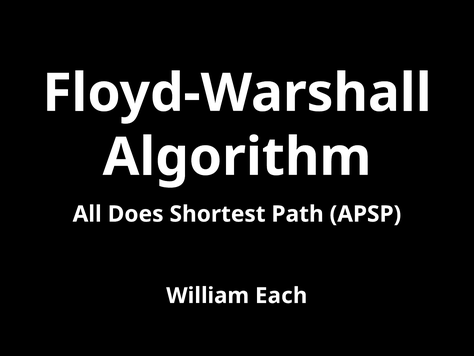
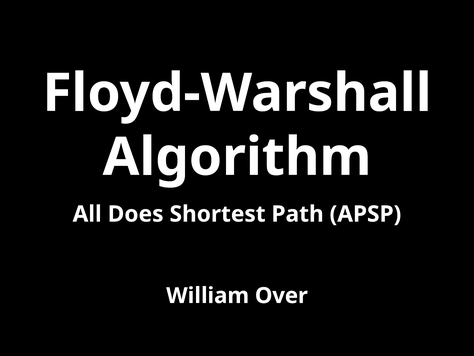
Each: Each -> Over (281, 295)
